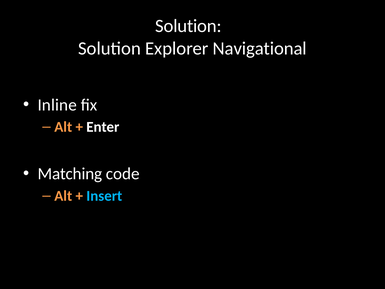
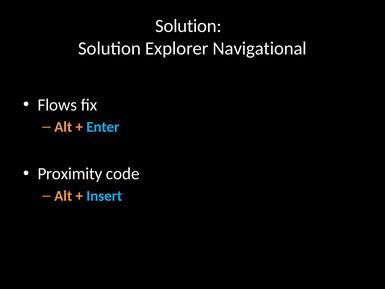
Inline: Inline -> Flows (57, 105)
Enter colour: white -> light blue (103, 127)
Matching: Matching -> Proximity (70, 174)
